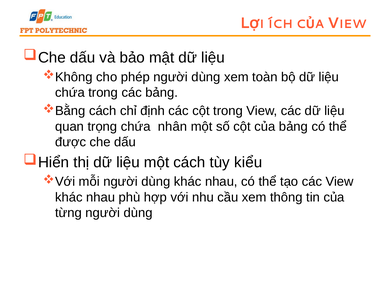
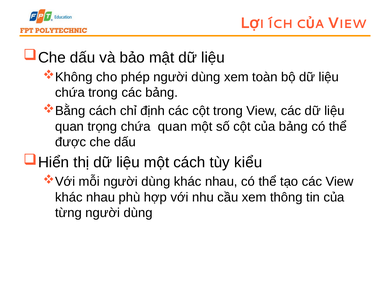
chứa nhân: nhân -> quan (172, 126)
